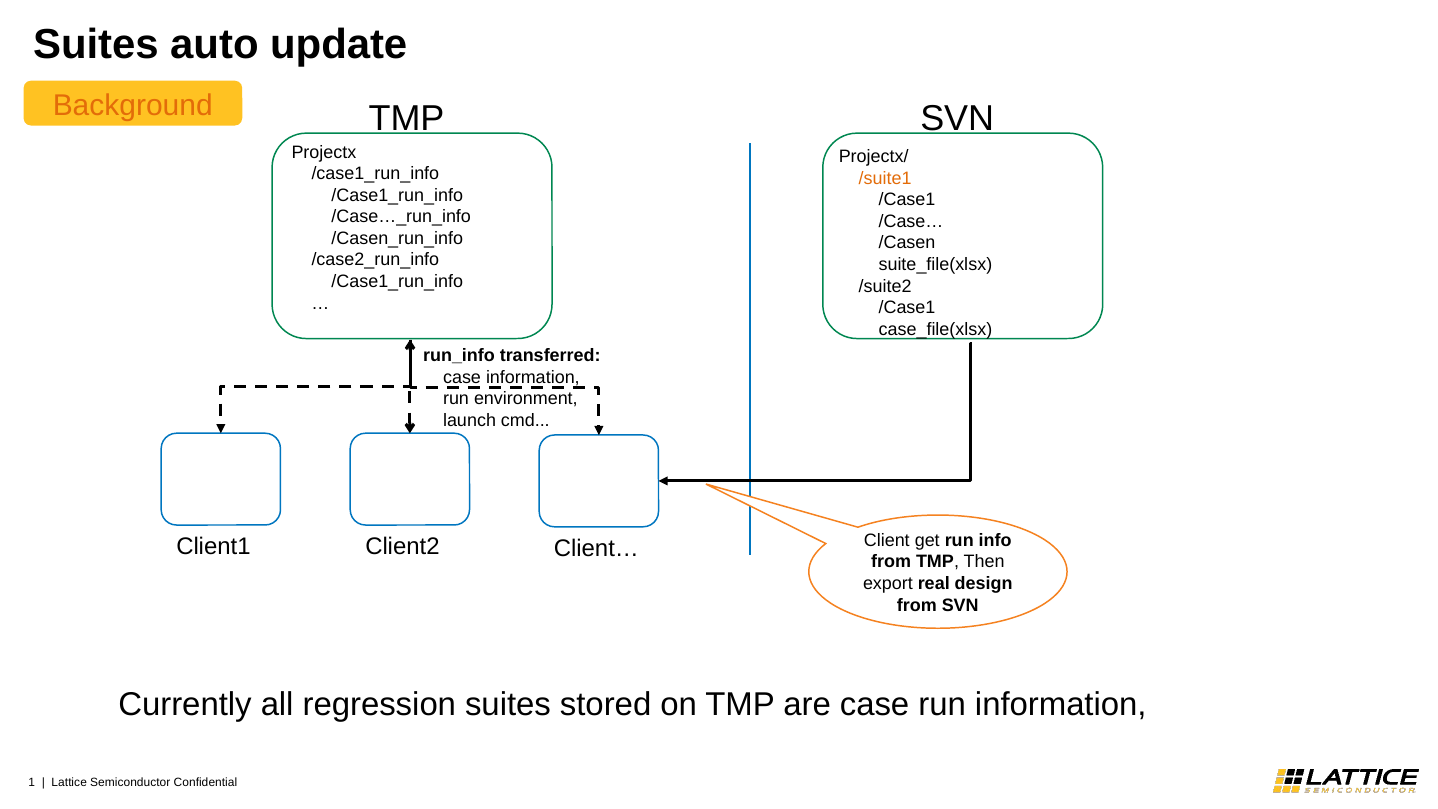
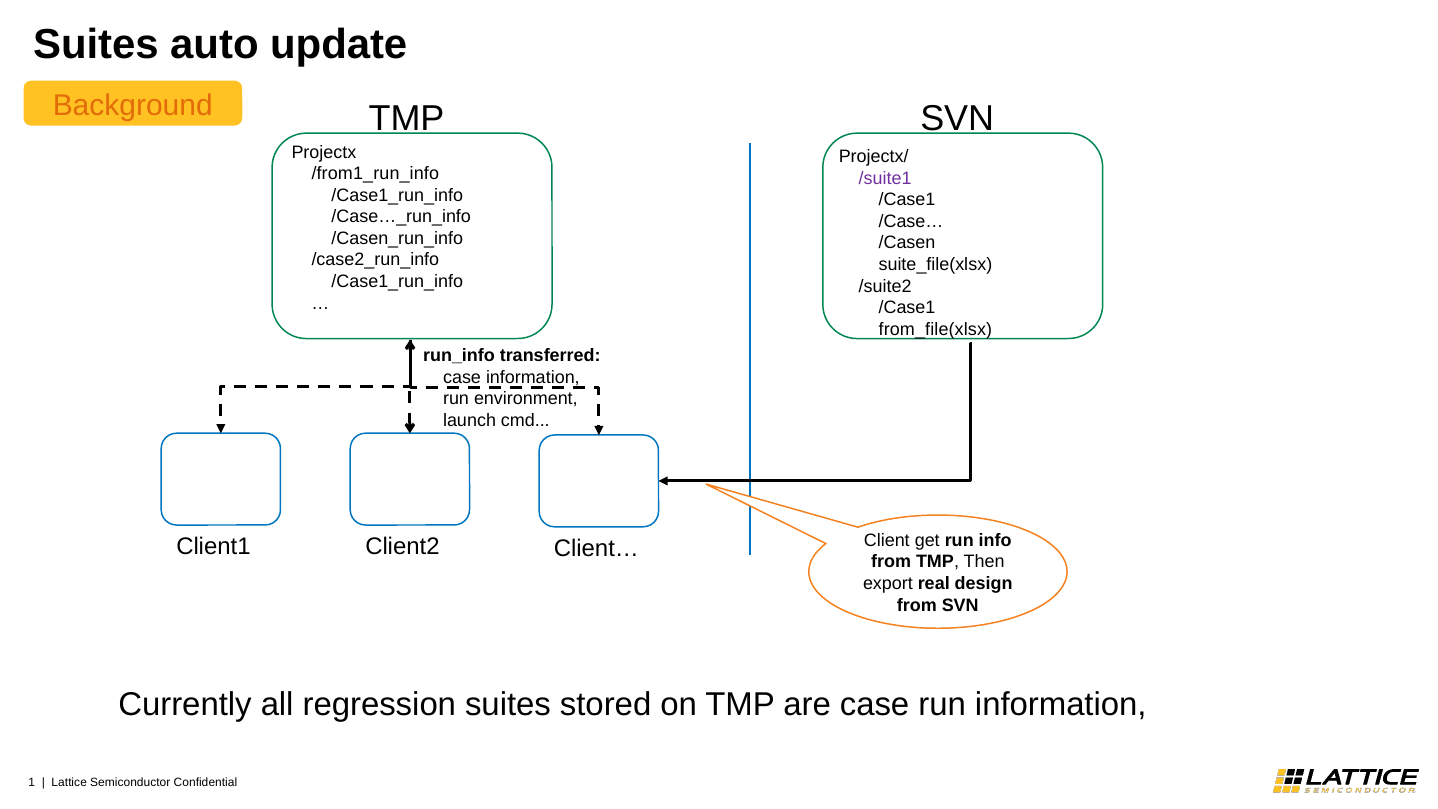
/case1_run_info: /case1_run_info -> /from1_run_info (375, 174)
/suite1 colour: orange -> purple (885, 178)
case_file(xlsx: case_file(xlsx -> from_file(xlsx (935, 329)
